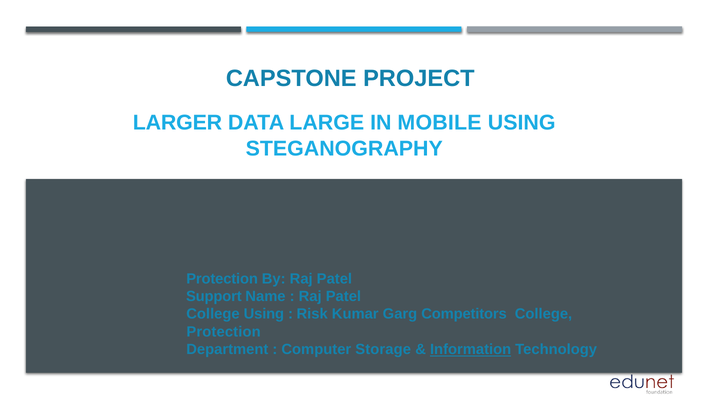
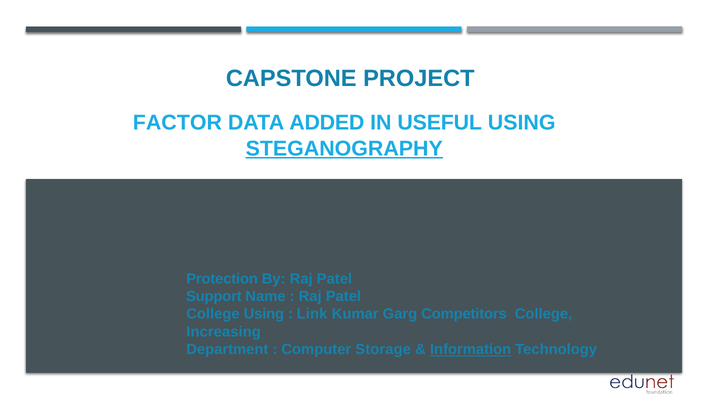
LARGER: LARGER -> FACTOR (177, 123)
LARGE: LARGE -> ADDED (327, 123)
MOBILE: MOBILE -> USEFUL (440, 123)
STEGANOGRAPHY underline: none -> present (344, 149)
Risk: Risk -> Link (312, 314)
Protection: Protection -> Increasing (224, 332)
